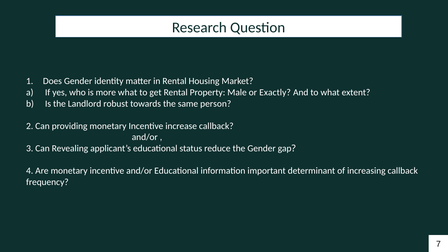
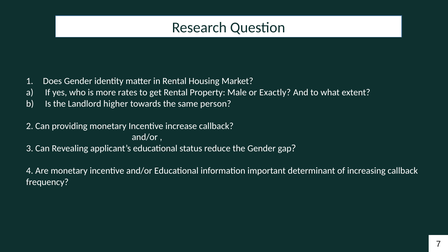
more what: what -> rates (128, 92)
robust: robust -> higher (116, 104)
